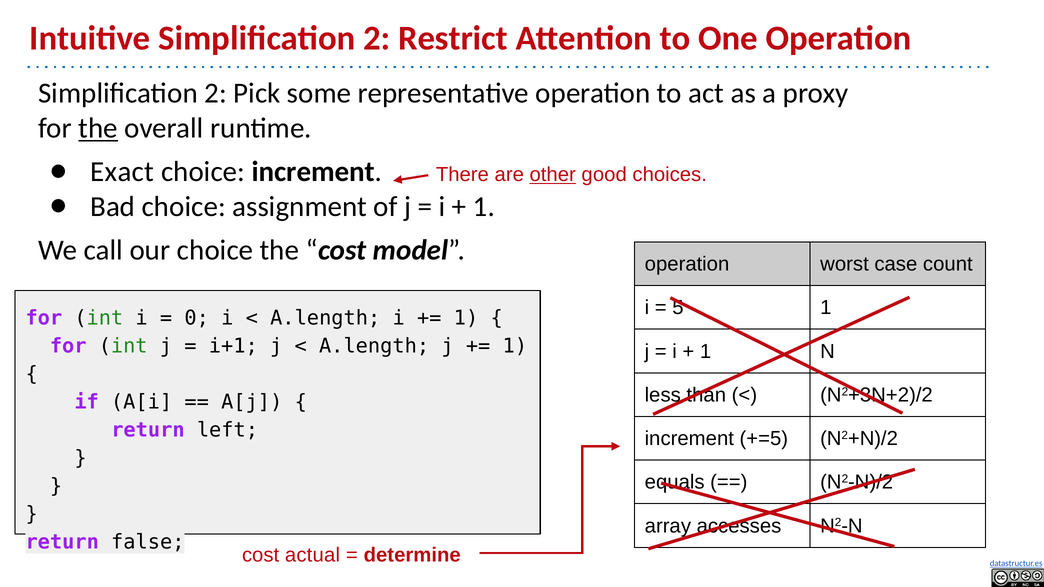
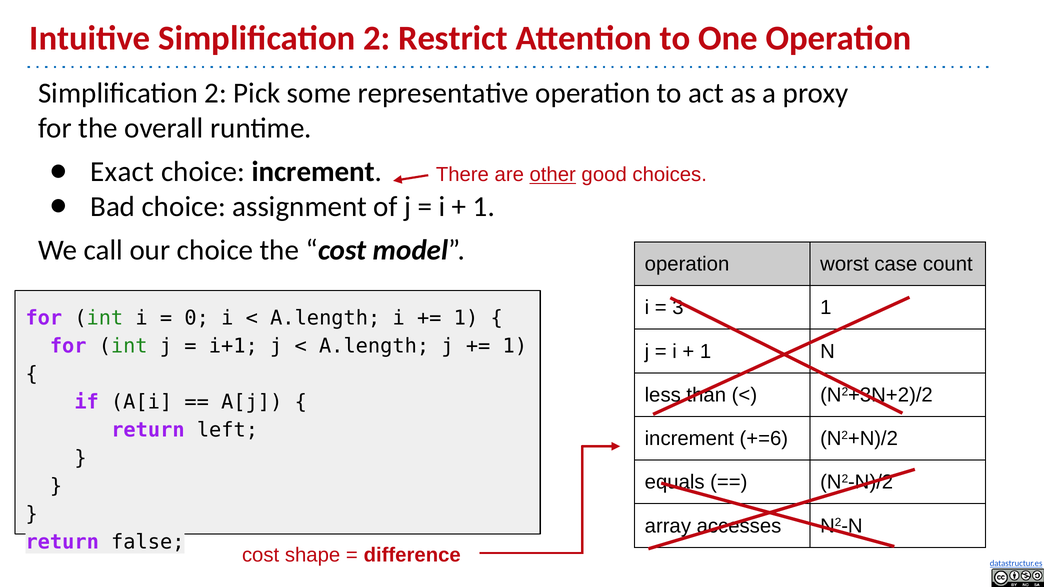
the underline: present -> none (98, 128)
5: 5 -> 3 (678, 308)
+=5: +=5 -> +=6 (764, 439)
actual: actual -> shape (313, 556)
determine: determine -> difference (412, 556)
